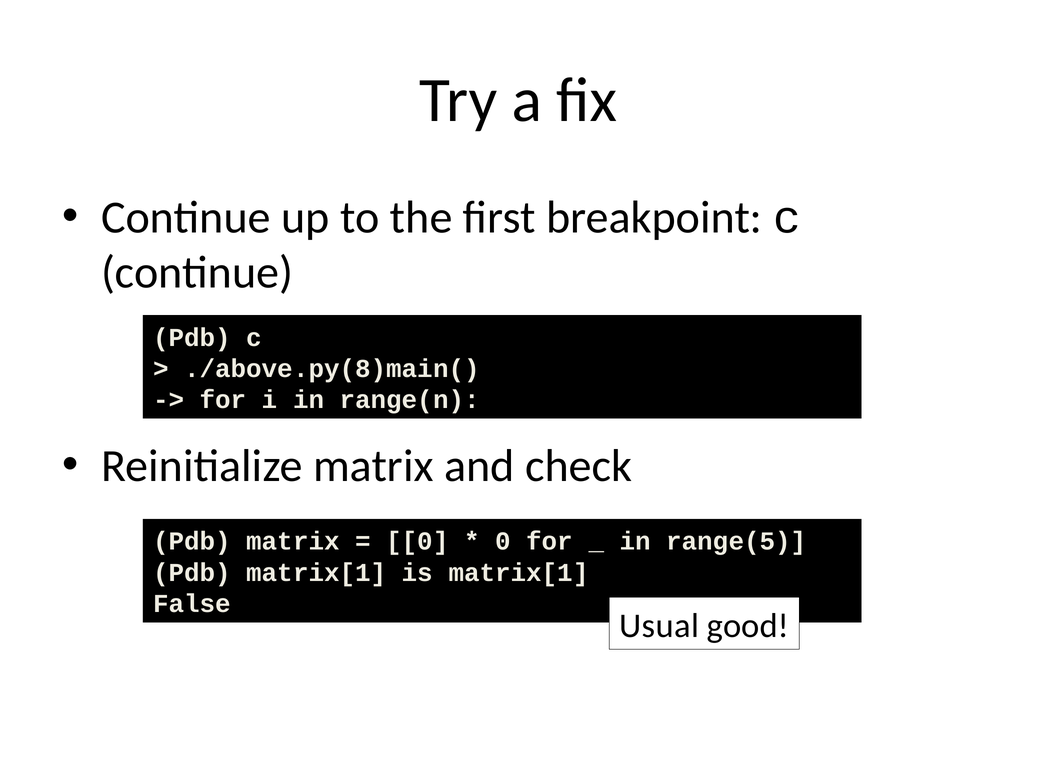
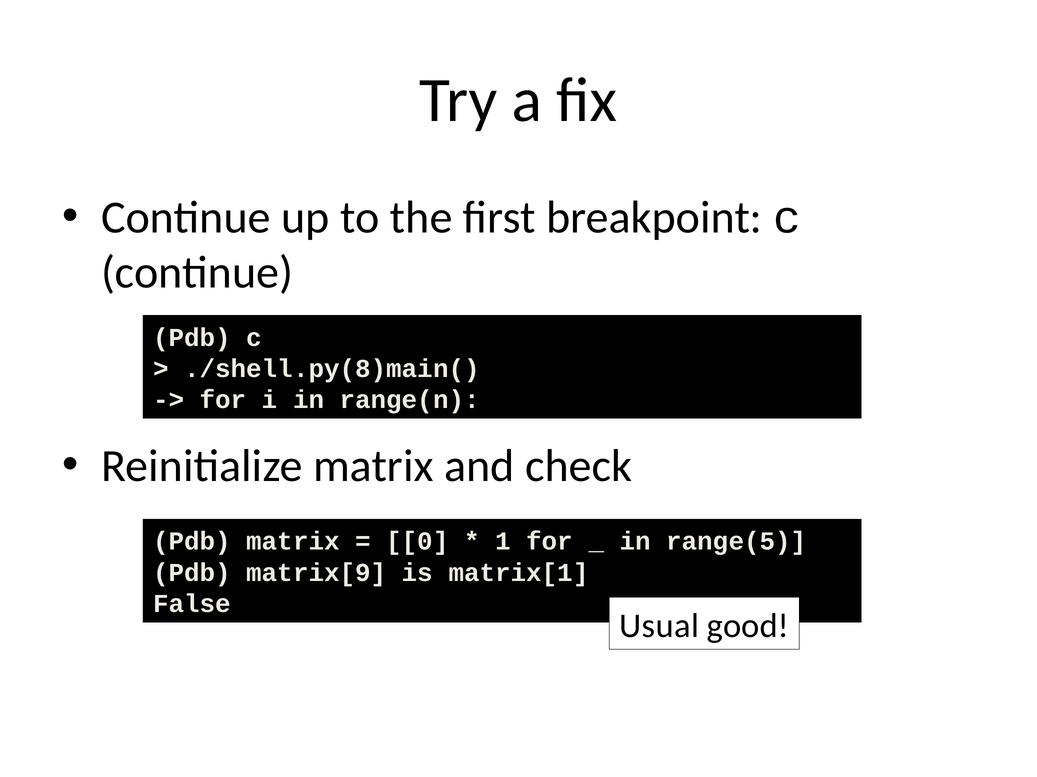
./above.py(8)main(: ./above.py(8)main( -> ./shell.py(8)main( (332, 369)
0: 0 -> 1 (503, 542)
Pdb matrix[1: matrix[1 -> matrix[9 (316, 573)
